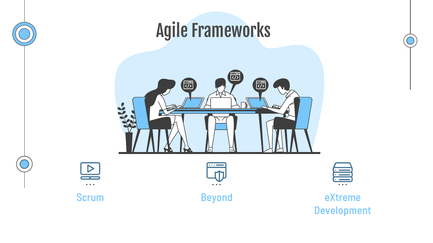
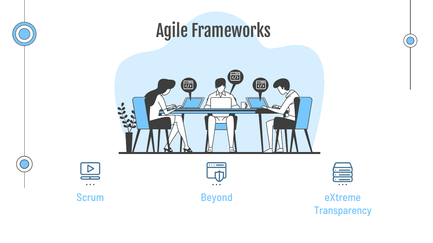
Development: Development -> Transparency (343, 211)
